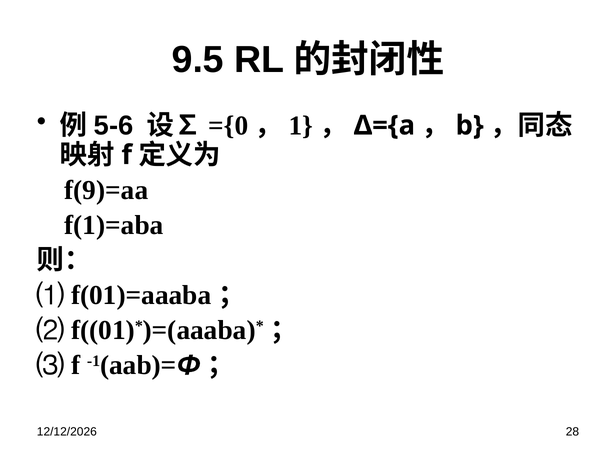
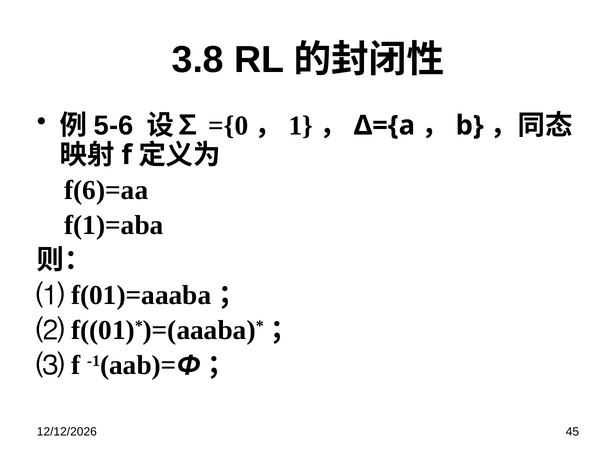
9.5: 9.5 -> 3.8 (198, 60)
f(9)=aa: f(9)=aa -> f(6)=aa (106, 190)
28: 28 -> 45 (572, 432)
